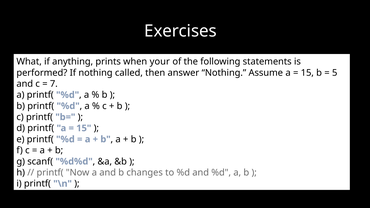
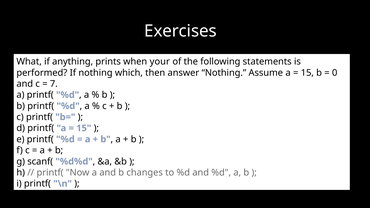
called: called -> which (129, 73)
5: 5 -> 0 (335, 73)
